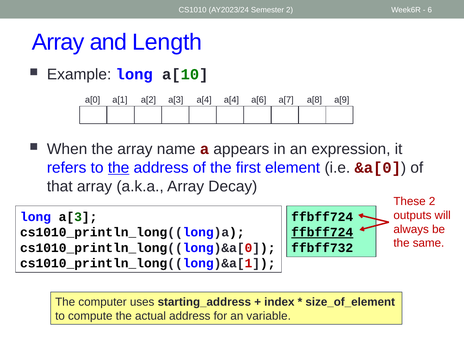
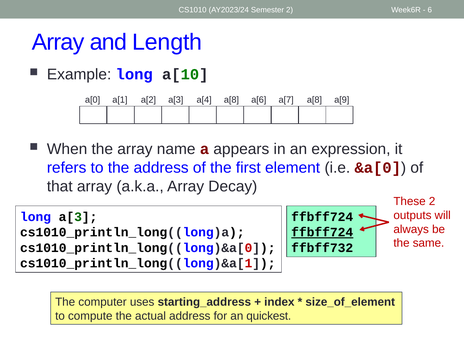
a[4 a[4: a[4 -> a[8 (231, 100)
the underline: present -> none (119, 168)
variable: variable -> quickest (269, 316)
